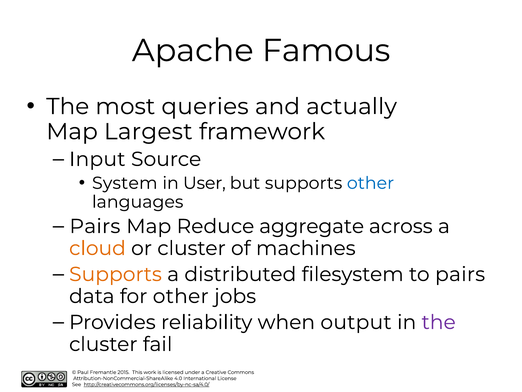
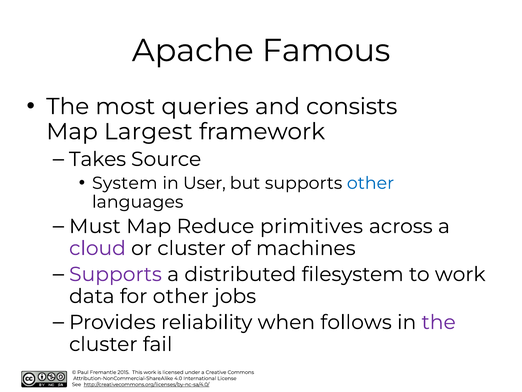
actually: actually -> consists (352, 106)
Input: Input -> Takes (98, 159)
Pairs: Pairs -> Must (95, 226)
aggregate: aggregate -> primitives (311, 226)
cloud colour: orange -> purple (97, 248)
Supports colour: orange -> purple (115, 274)
to pairs: pairs -> work (460, 274)
output: output -> follows (356, 322)
